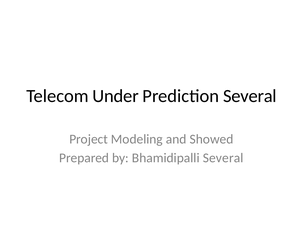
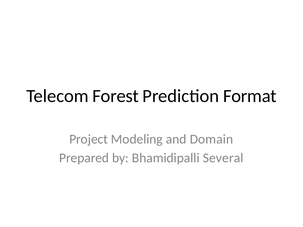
Under: Under -> Forest (116, 96)
Prediction Several: Several -> Format (250, 96)
Showed: Showed -> Domain (211, 139)
